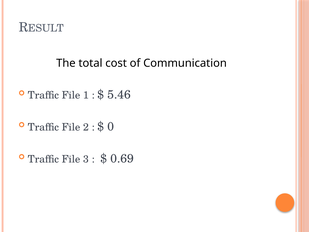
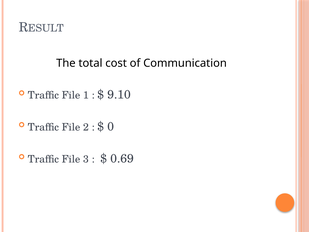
5.46: 5.46 -> 9.10 (119, 95)
